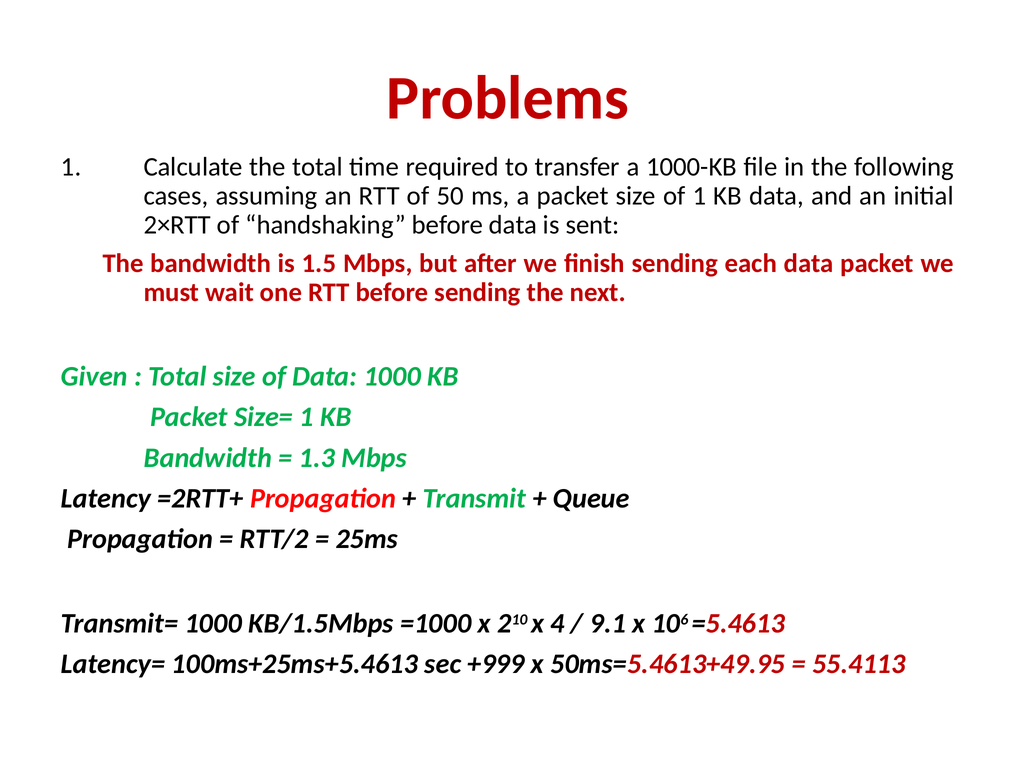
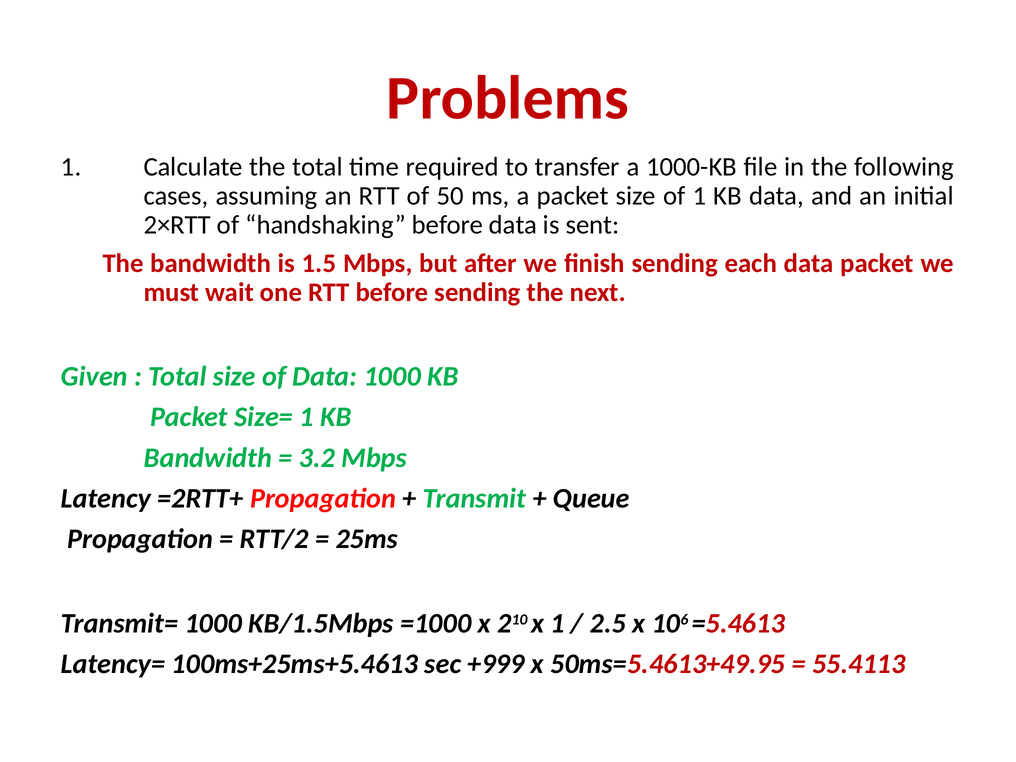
1.3: 1.3 -> 3.2 (317, 458)
x 4: 4 -> 1 (557, 623)
9.1: 9.1 -> 2.5 (608, 623)
